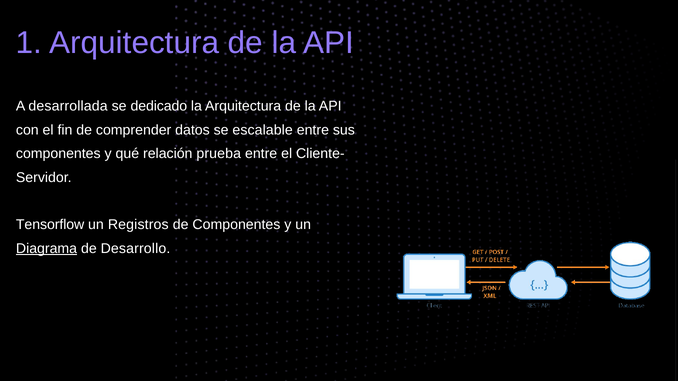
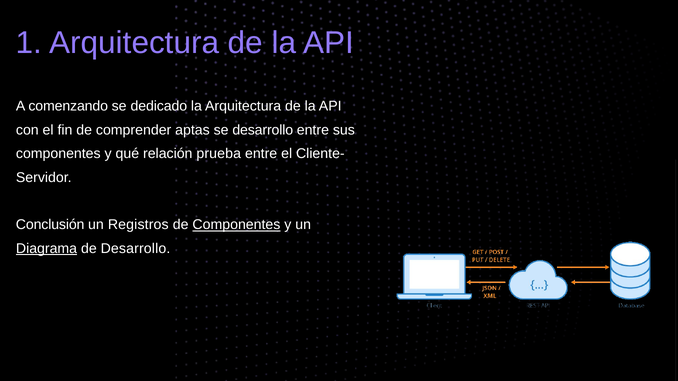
desarrollada: desarrollada -> comenzando (68, 106)
datos: datos -> aptas (192, 130)
se escalable: escalable -> desarrollo (263, 130)
Tensorflow: Tensorflow -> Conclusión (50, 225)
Componentes underline: none -> present (236, 225)
